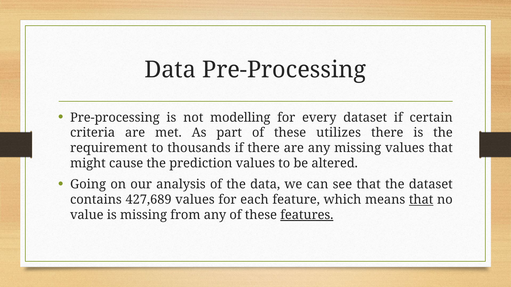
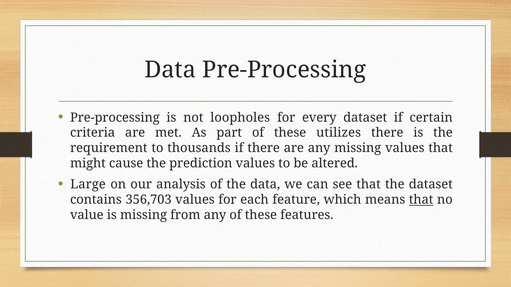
modelling: modelling -> loopholes (240, 118)
Going: Going -> Large (88, 185)
427,689: 427,689 -> 356,703 (149, 200)
features underline: present -> none (307, 215)
